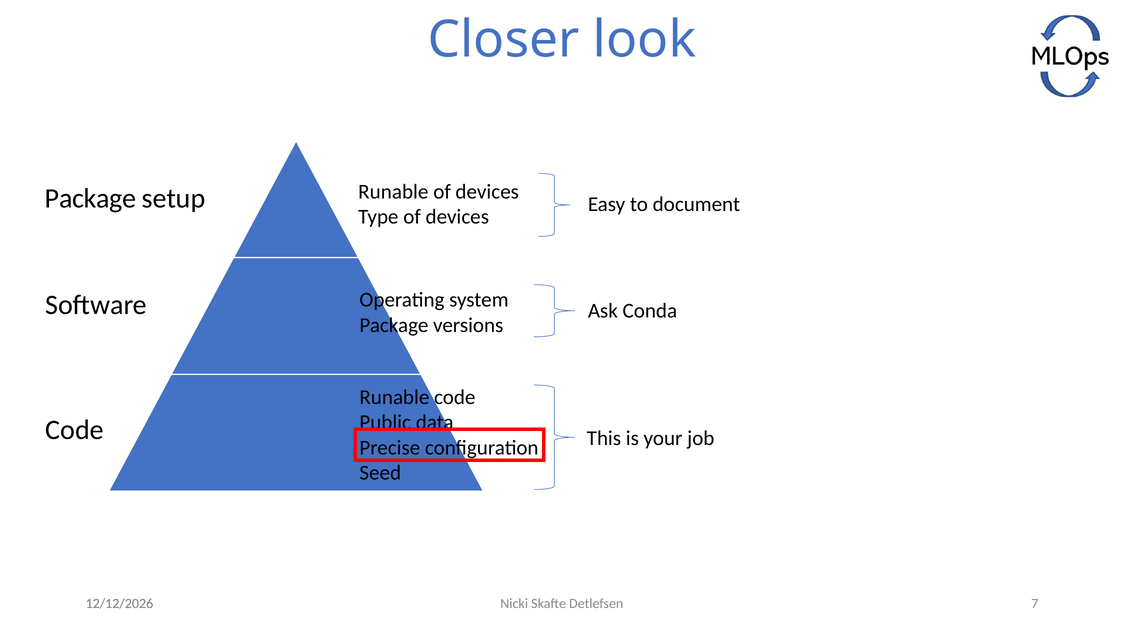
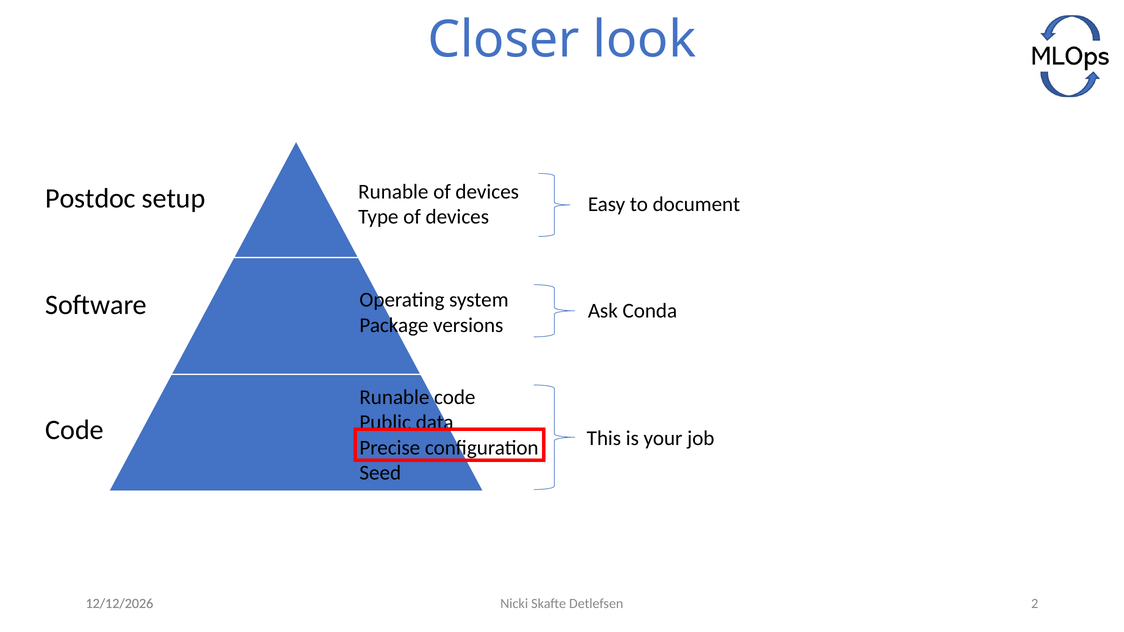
Package: Package -> Postdoc (91, 199)
7: 7 -> 2 (1035, 604)
